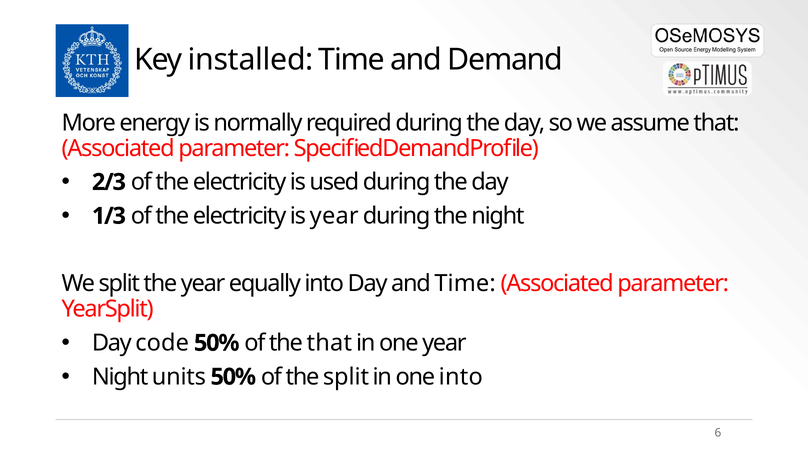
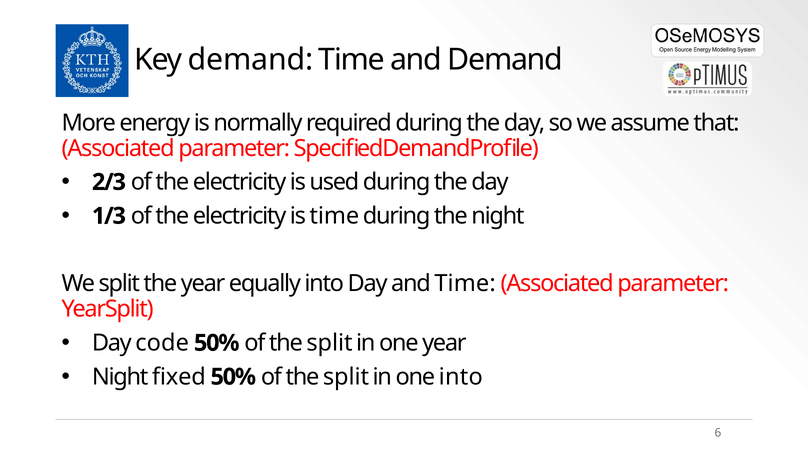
Key installed: installed -> demand (251, 59)
is year: year -> time (334, 216)
that: that -> split (329, 343)
units: units -> fixed (179, 376)
